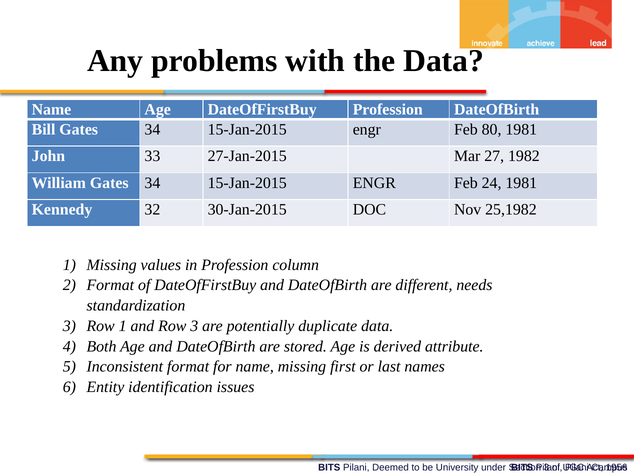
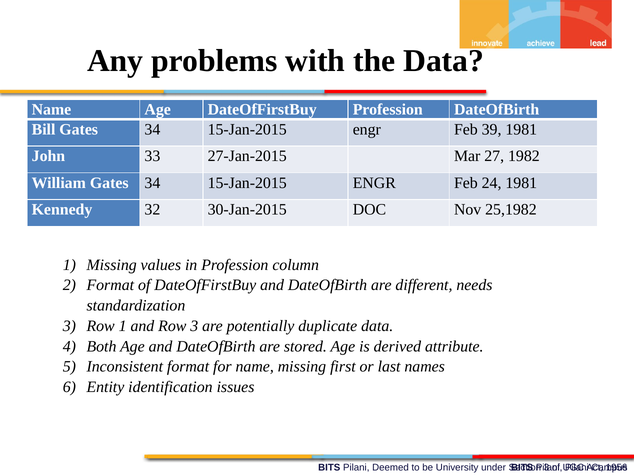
80: 80 -> 39 (492, 129)
